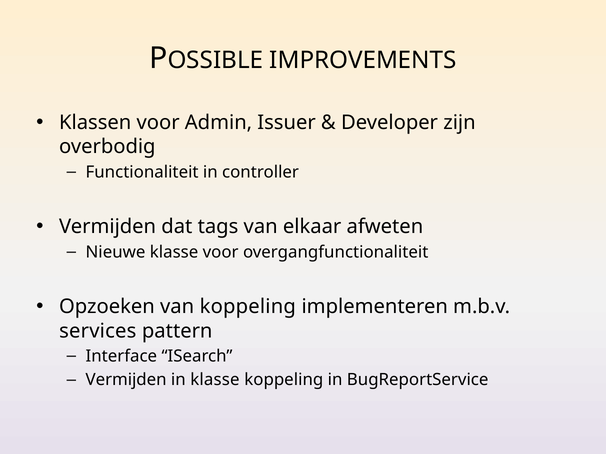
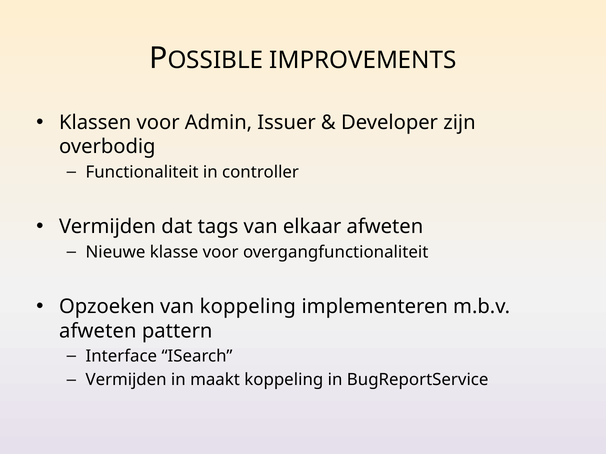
services: services -> afweten (98, 331)
in klasse: klasse -> maakt (215, 380)
